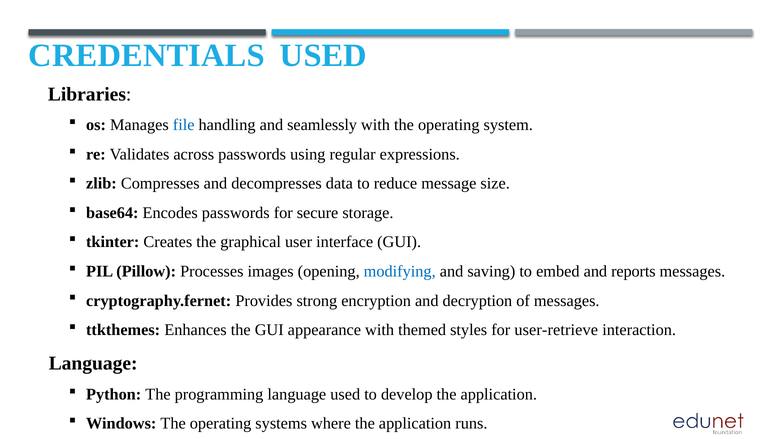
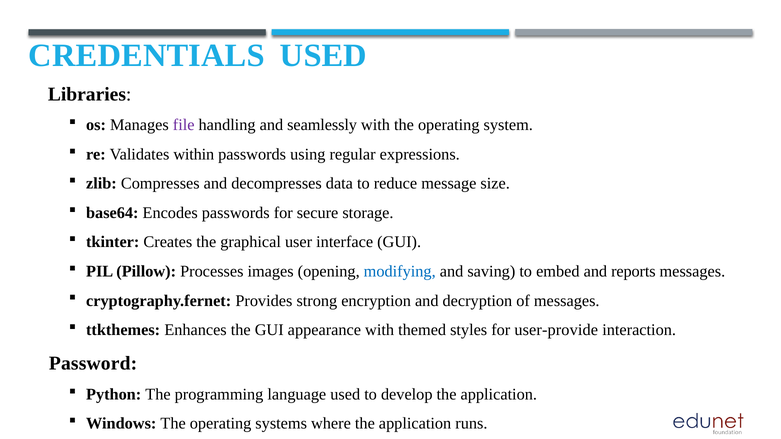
file colour: blue -> purple (184, 125)
across: across -> within (194, 154)
user-retrieve: user-retrieve -> user-provide (556, 330)
Language: Language -> Password (93, 364)
